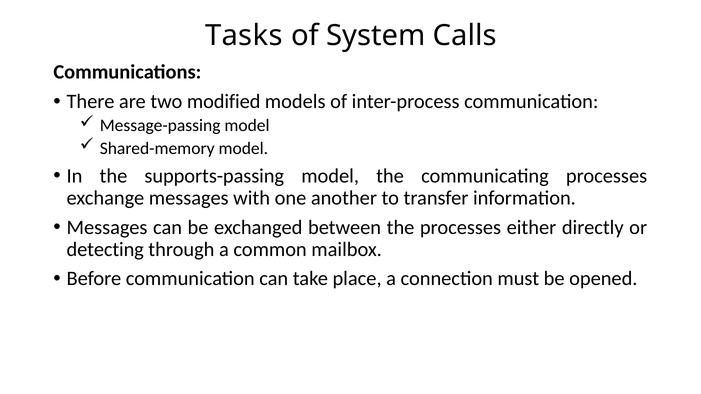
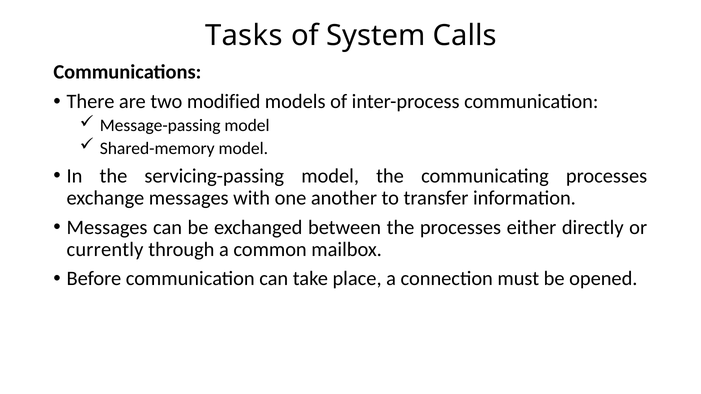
supports-passing: supports-passing -> servicing-passing (214, 176)
detecting: detecting -> currently (105, 250)
